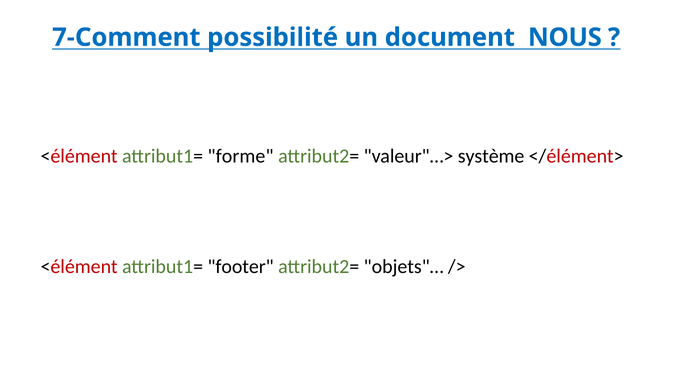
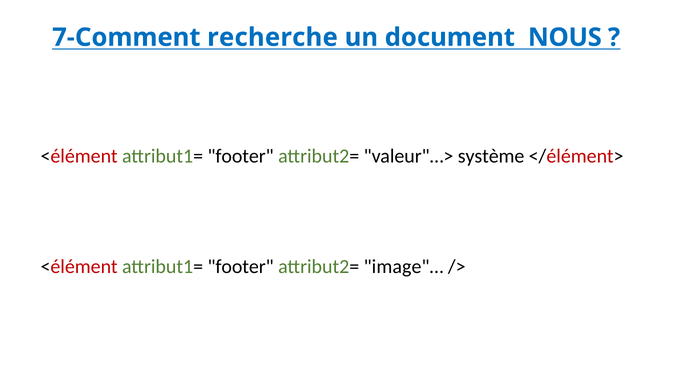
possibilité: possibilité -> recherche (273, 37)
forme: forme -> footer (241, 156)
objets"…: objets"… -> image"… (404, 266)
